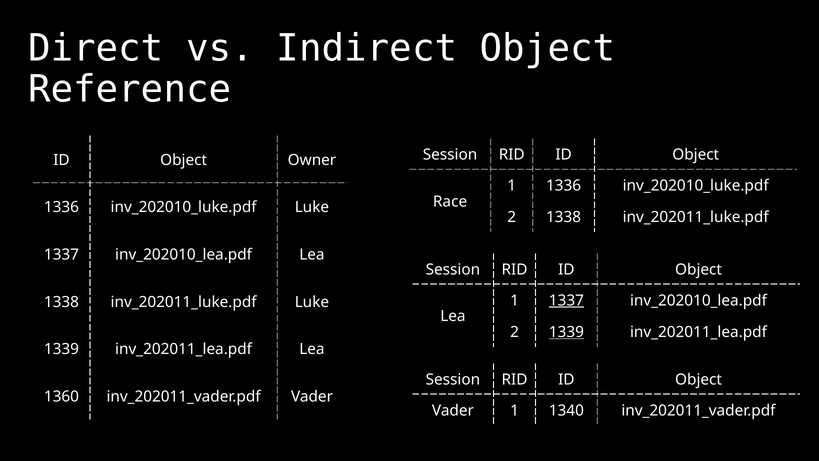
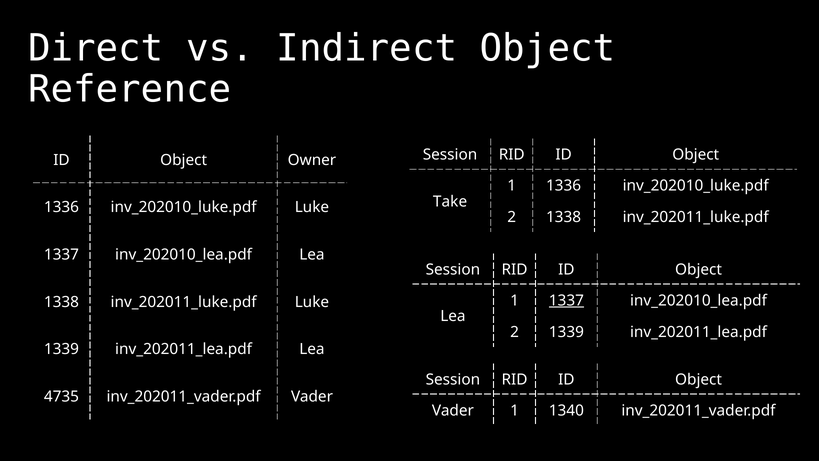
Race: Race -> Take (450, 201)
1339 underline: present -> none (566, 332)
1360: 1360 -> 4735 (61, 396)
